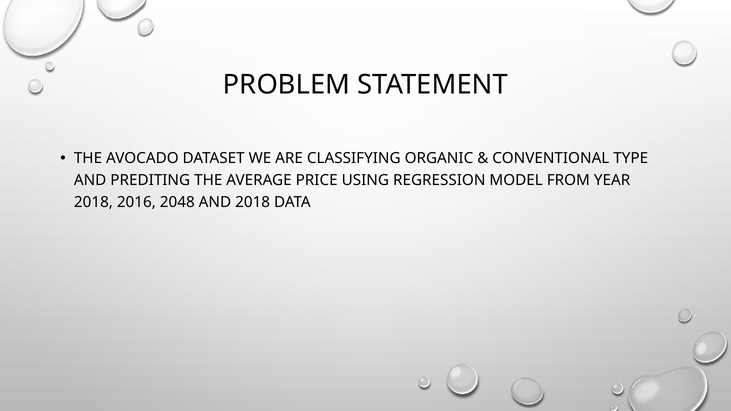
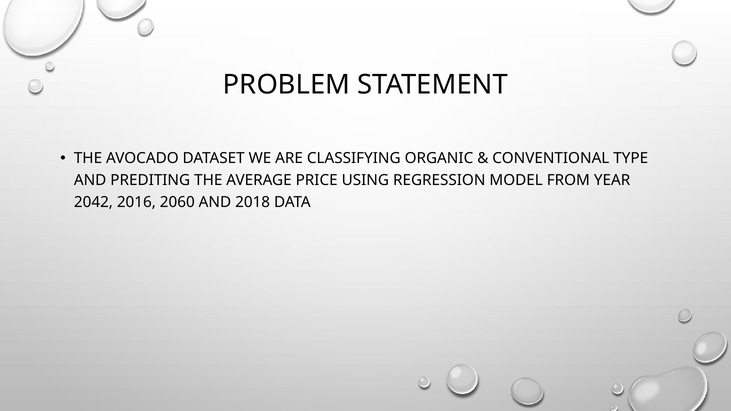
2018: 2018 -> 2042 (93, 202)
2048: 2048 -> 2060 (177, 202)
